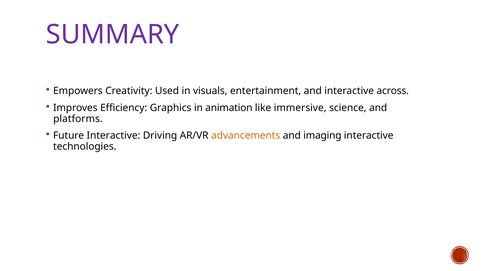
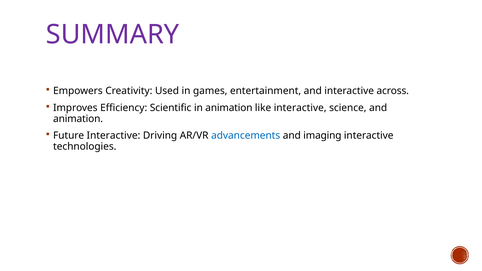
visuals: visuals -> games (210, 91)
Graphics: Graphics -> Scientific (171, 108)
like immersive: immersive -> interactive (300, 108)
platforms: platforms -> animation (78, 119)
advancements colour: orange -> blue (246, 136)
